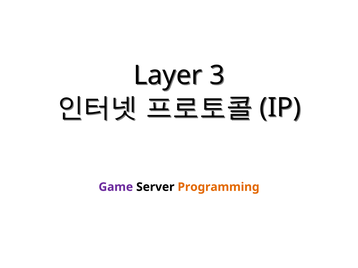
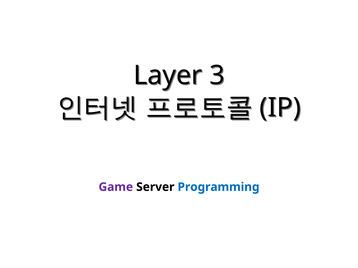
Programming colour: orange -> blue (219, 187)
